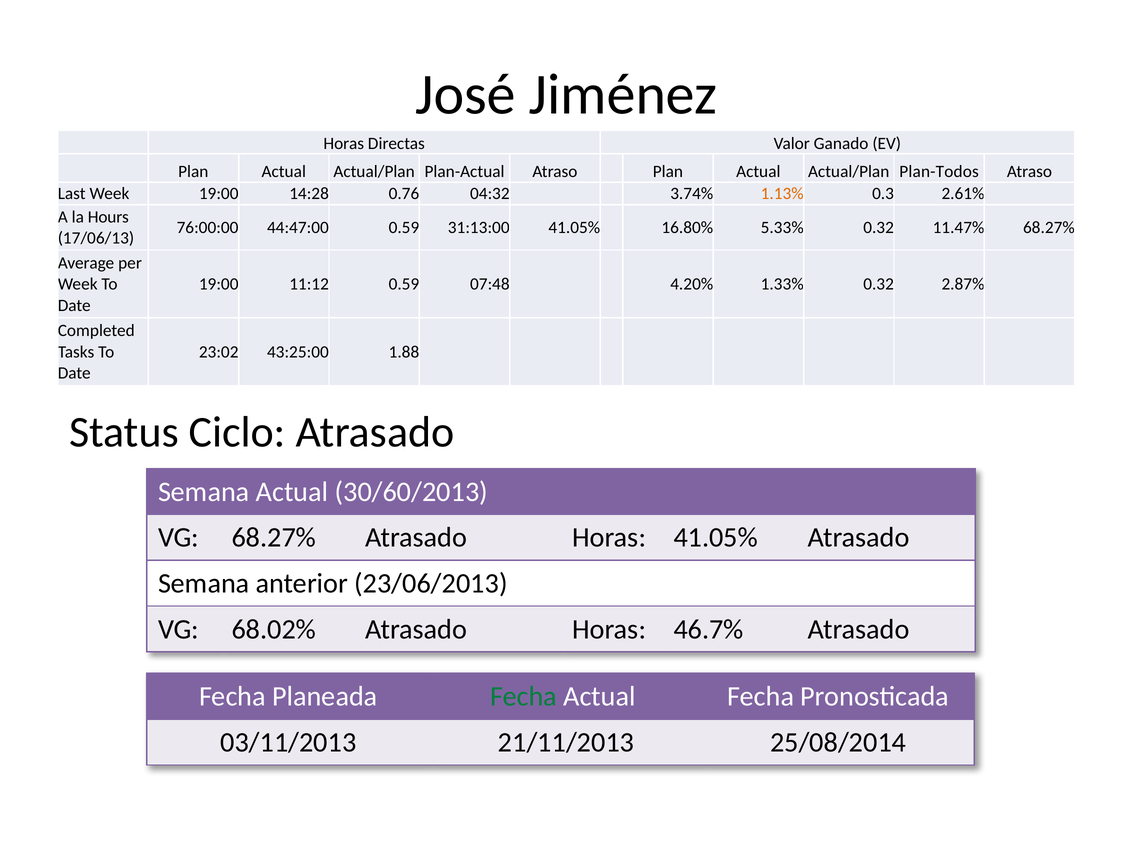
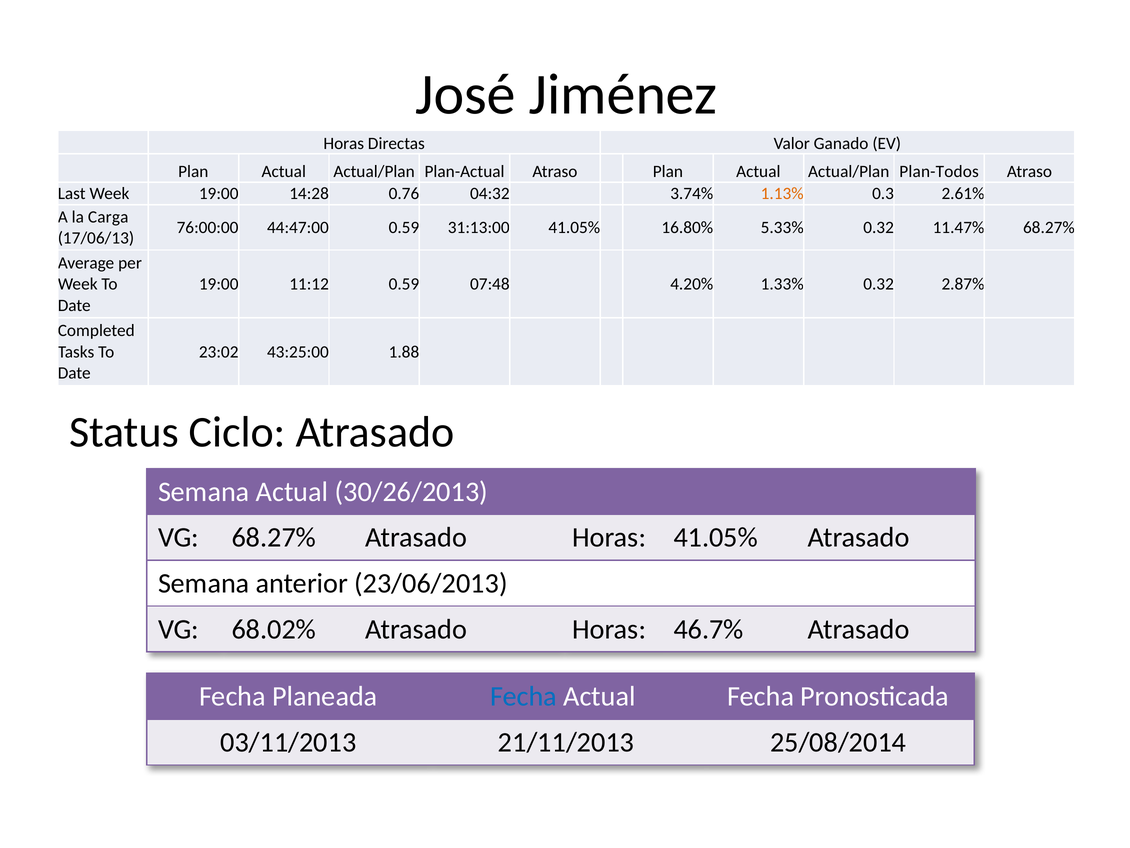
Hours: Hours -> Carga (108, 217)
30/60/2013: 30/60/2013 -> 30/26/2013 (411, 491)
Fecha colour: green -> blue (523, 696)
